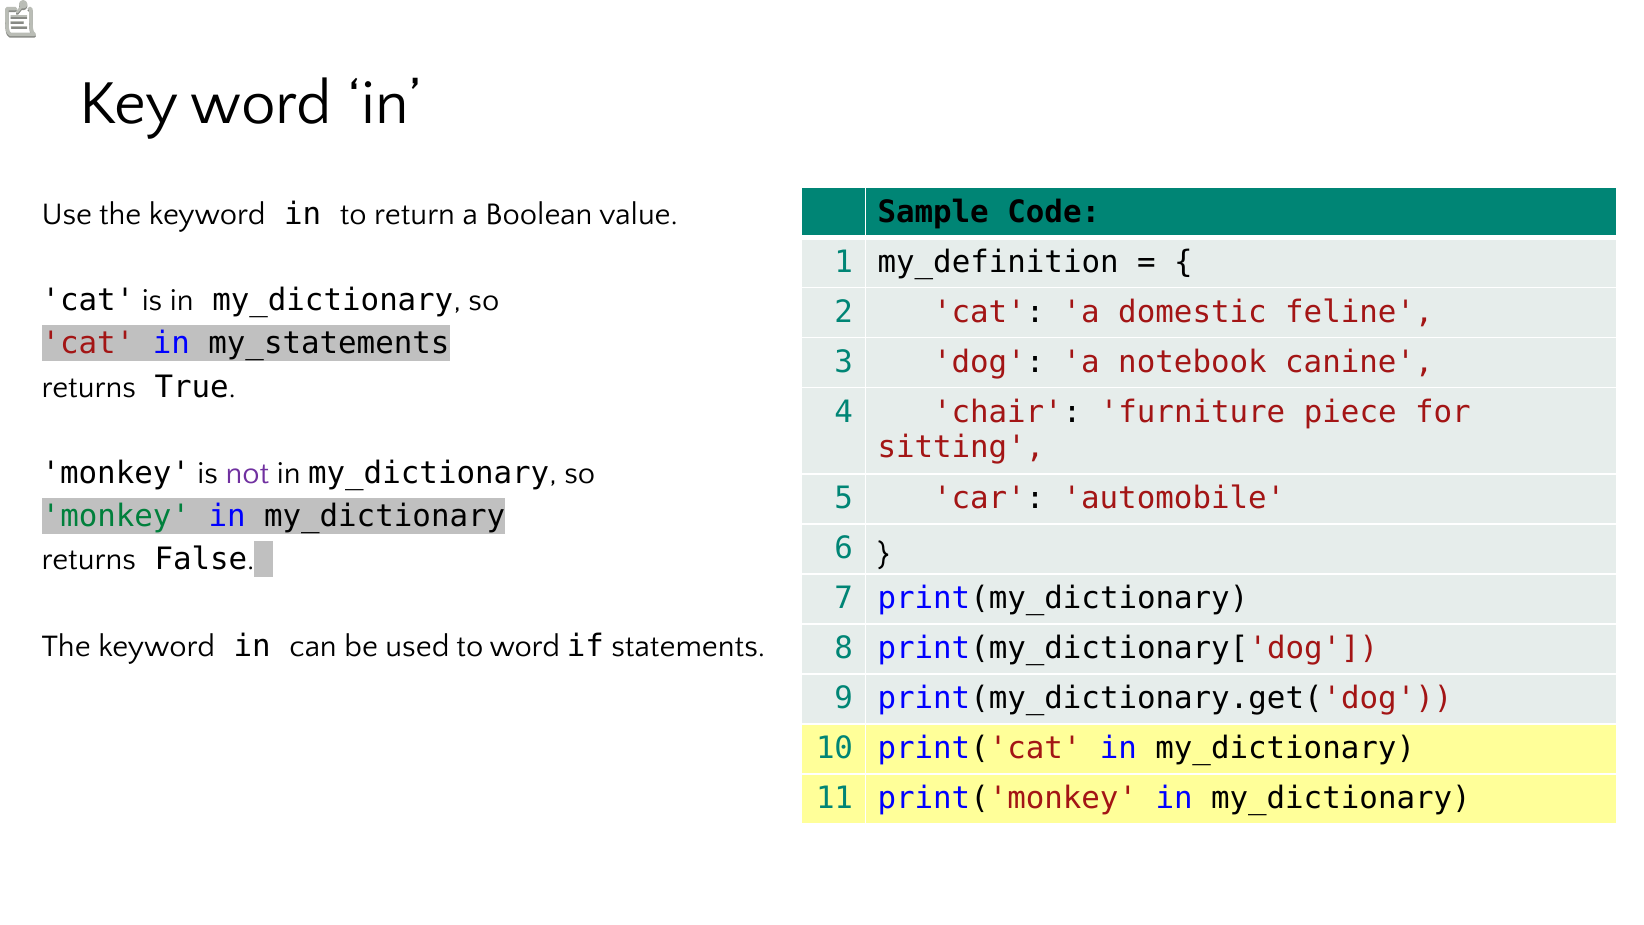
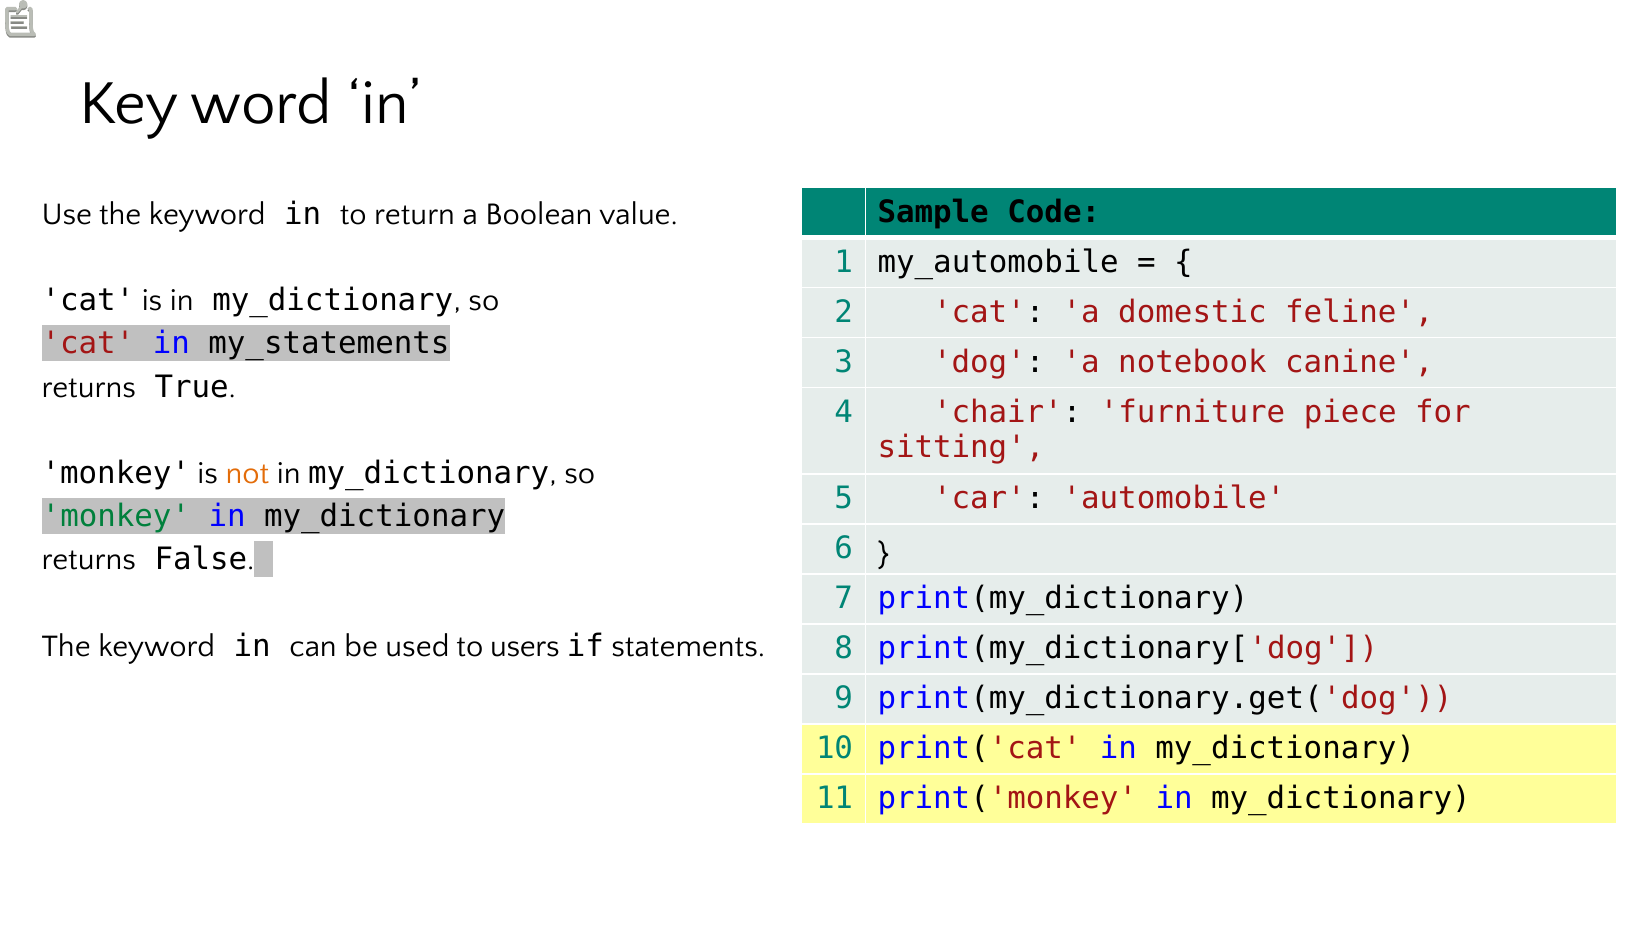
my_definition: my_definition -> my_automobile (998, 262)
not colour: purple -> orange (247, 473)
to word: word -> users (525, 646)
